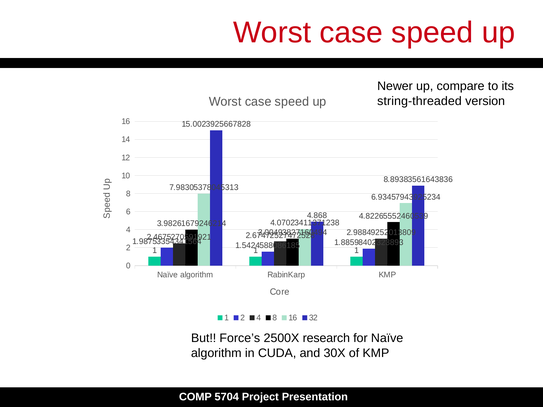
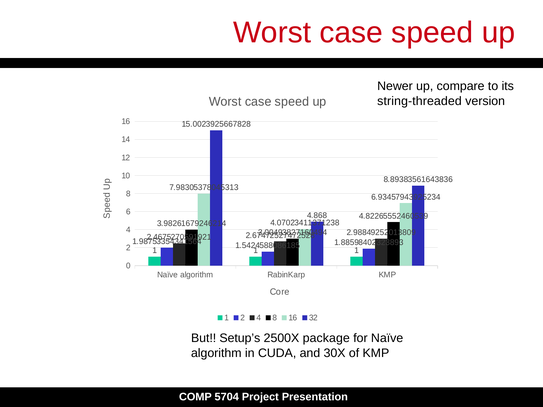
Force’s: Force’s -> Setup’s (240, 338)
research: research -> package (326, 338)
